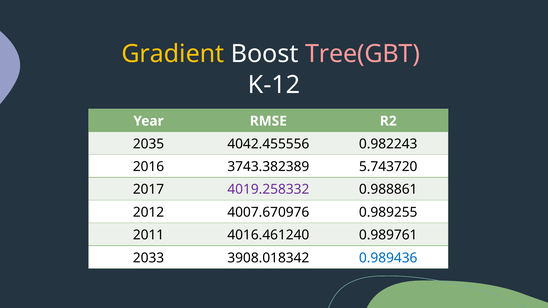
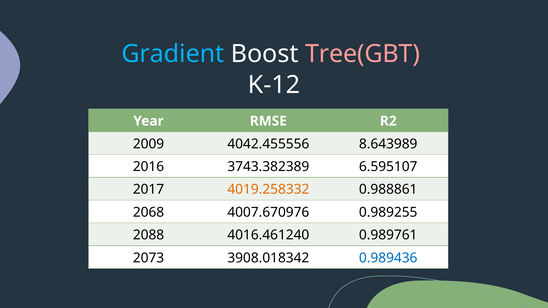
Gradient colour: yellow -> light blue (173, 54)
2035: 2035 -> 2009 (149, 144)
0.982243: 0.982243 -> 8.643989 (388, 144)
5.743720: 5.743720 -> 6.595107 (388, 167)
4019.258332 colour: purple -> orange (268, 190)
2012: 2012 -> 2068 (149, 212)
2011: 2011 -> 2088 (149, 235)
2033: 2033 -> 2073 (149, 258)
